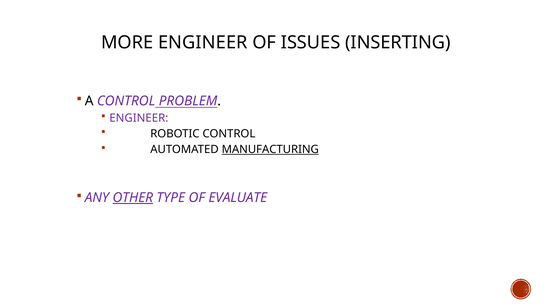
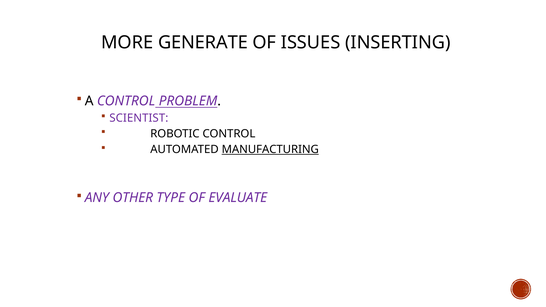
MORE ENGINEER: ENGINEER -> GENERATE (203, 42)
ENGINEER: ENGINEER -> SCIENTIST (139, 118)
OTHER underline: present -> none (133, 198)
